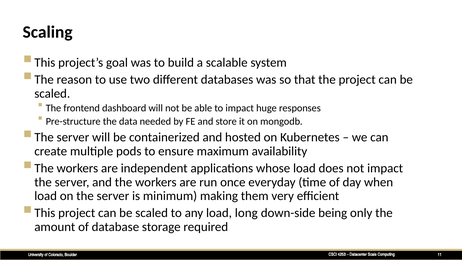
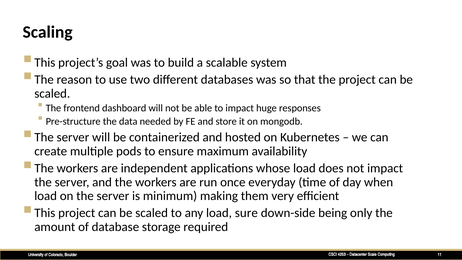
long: long -> sure (246, 213)
